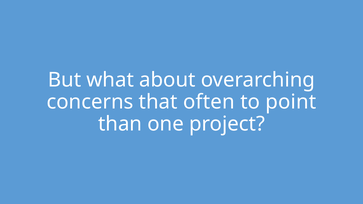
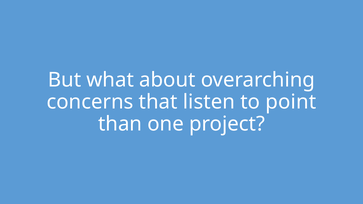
often: often -> listen (209, 102)
